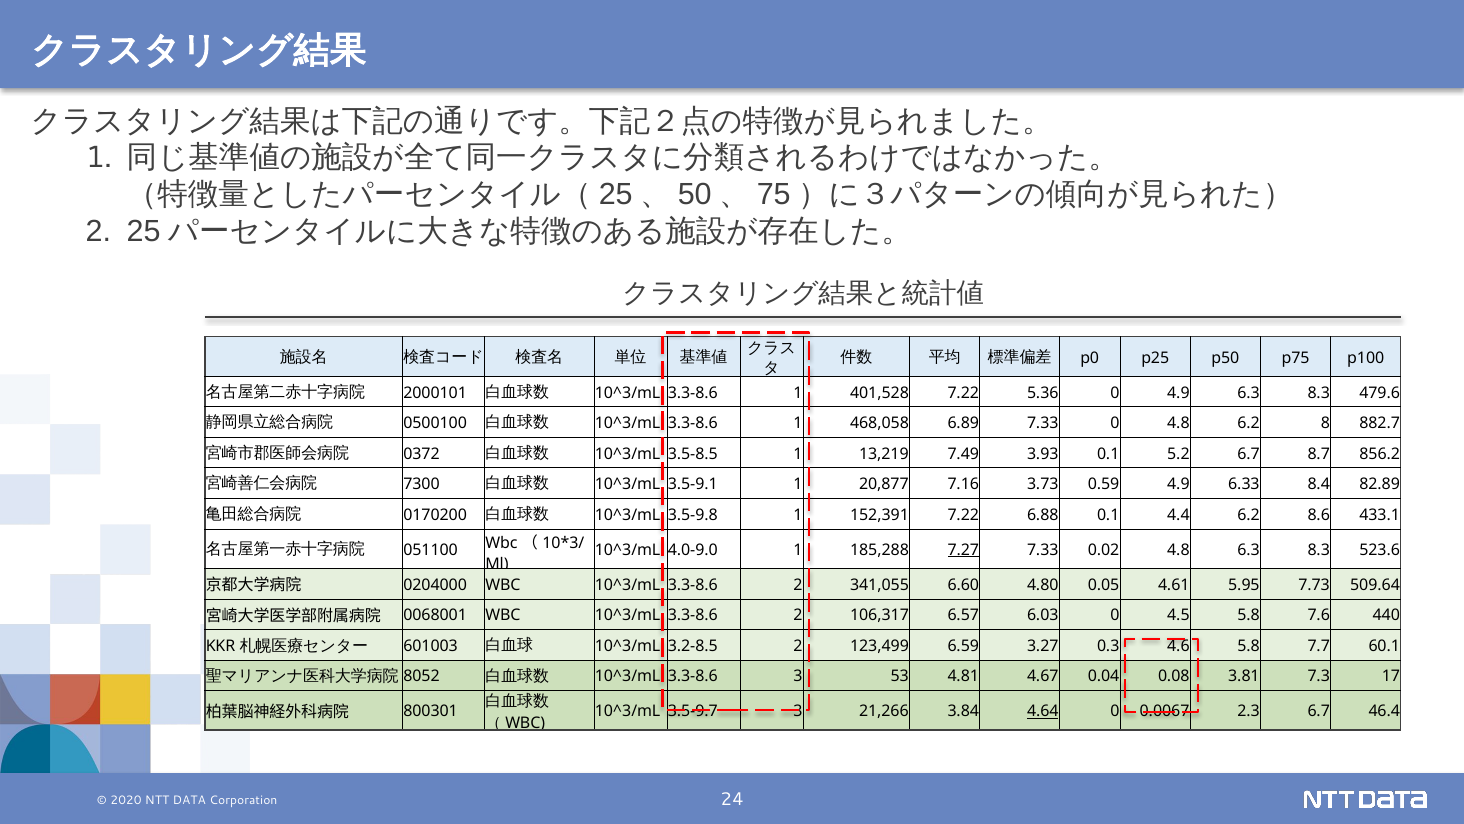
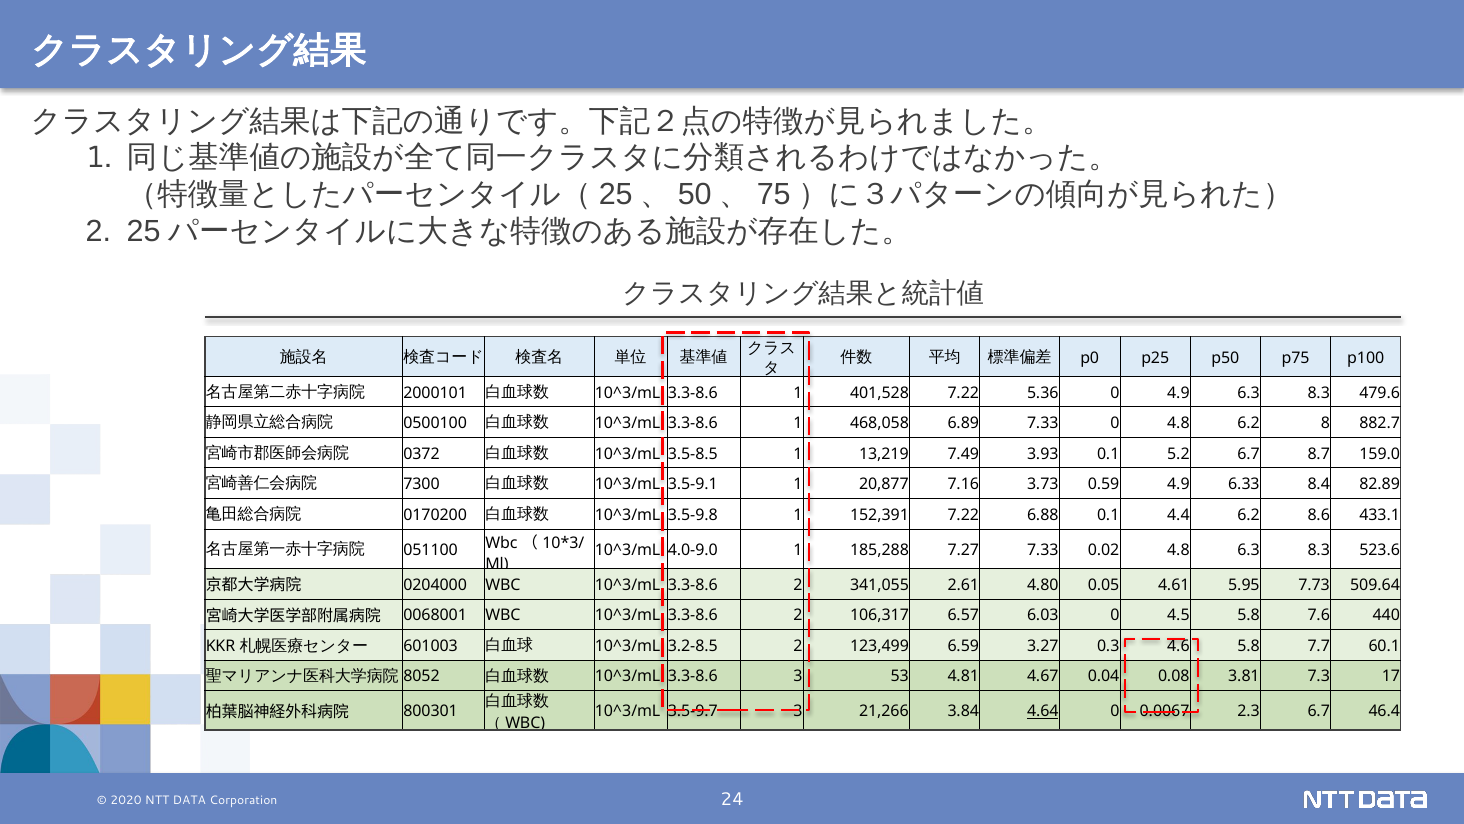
856.2: 856.2 -> 159.0 (1380, 454)
7.27 underline: present -> none (963, 550)
6.60: 6.60 -> 2.61 (963, 585)
